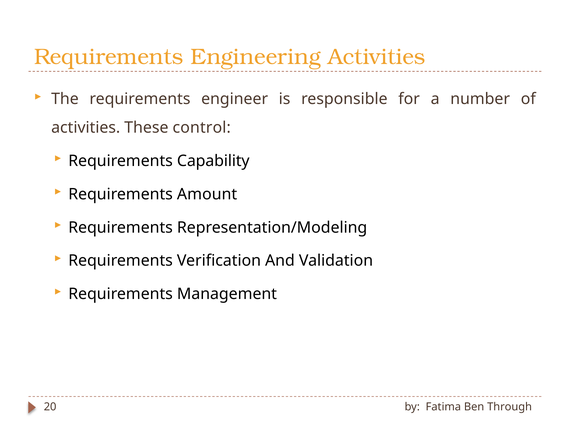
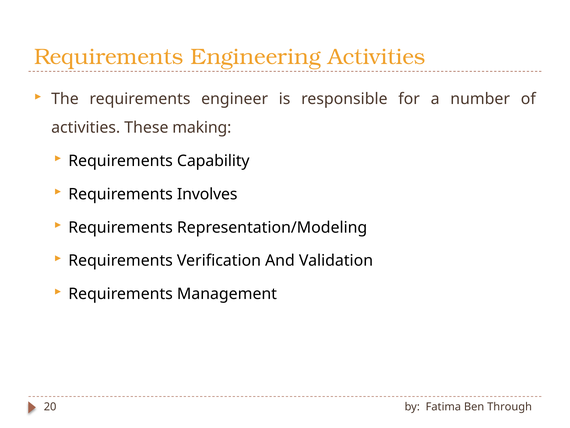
control: control -> making (202, 127)
Amount: Amount -> Involves (207, 194)
